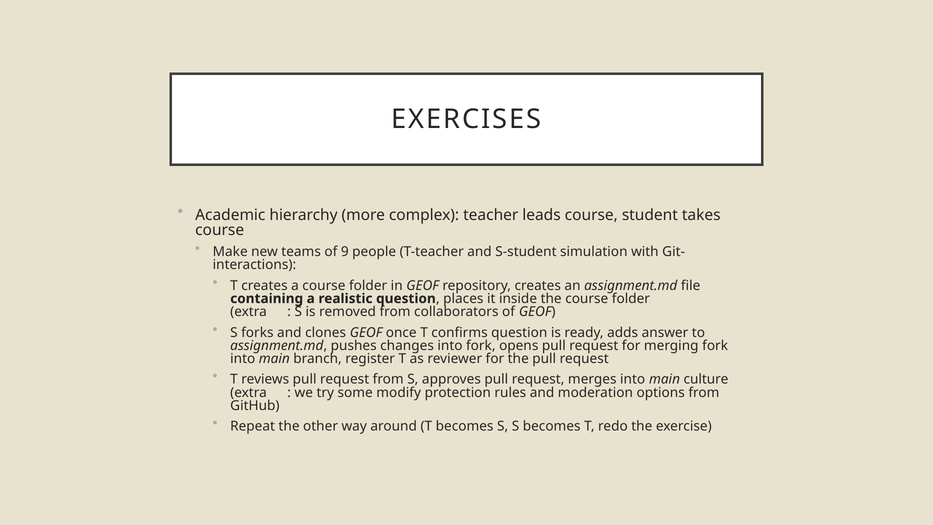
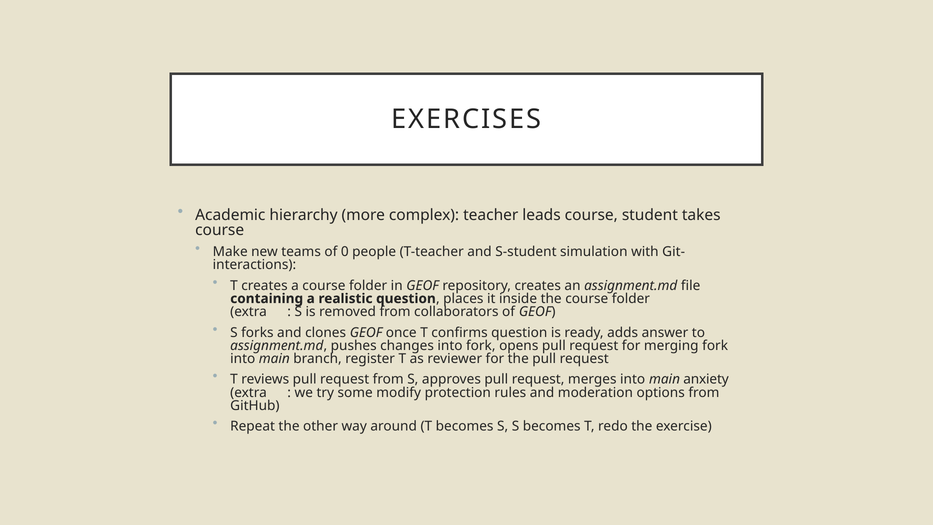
9: 9 -> 0 (345, 252)
culture: culture -> anxiety (706, 379)
